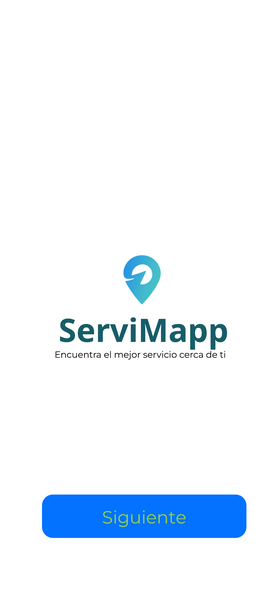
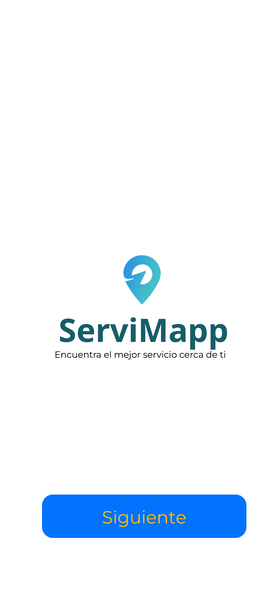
Siguiente colour: light green -> yellow (144, 517)
